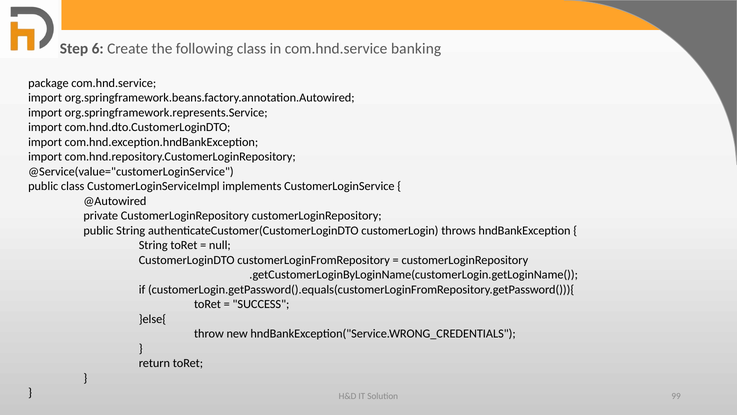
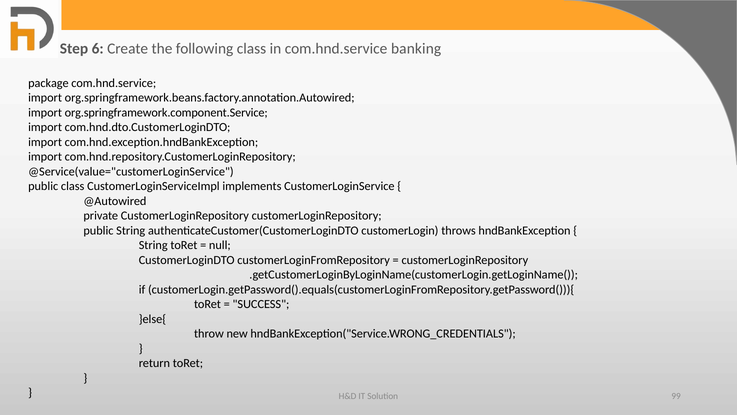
org.springframework.represents.Service: org.springframework.represents.Service -> org.springframework.component.Service (166, 112)
